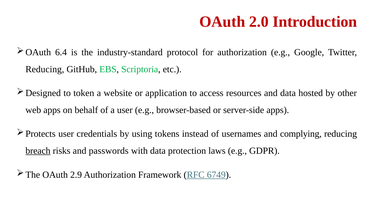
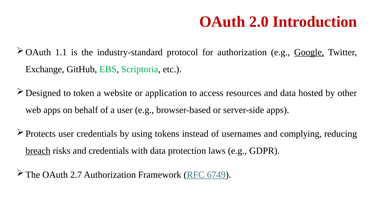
6.4: 6.4 -> 1.1 (61, 52)
Google underline: none -> present (309, 52)
Reducing: Reducing -> Exchange (45, 69)
and passwords: passwords -> credentials (109, 151)
2.9: 2.9 -> 2.7 (76, 175)
